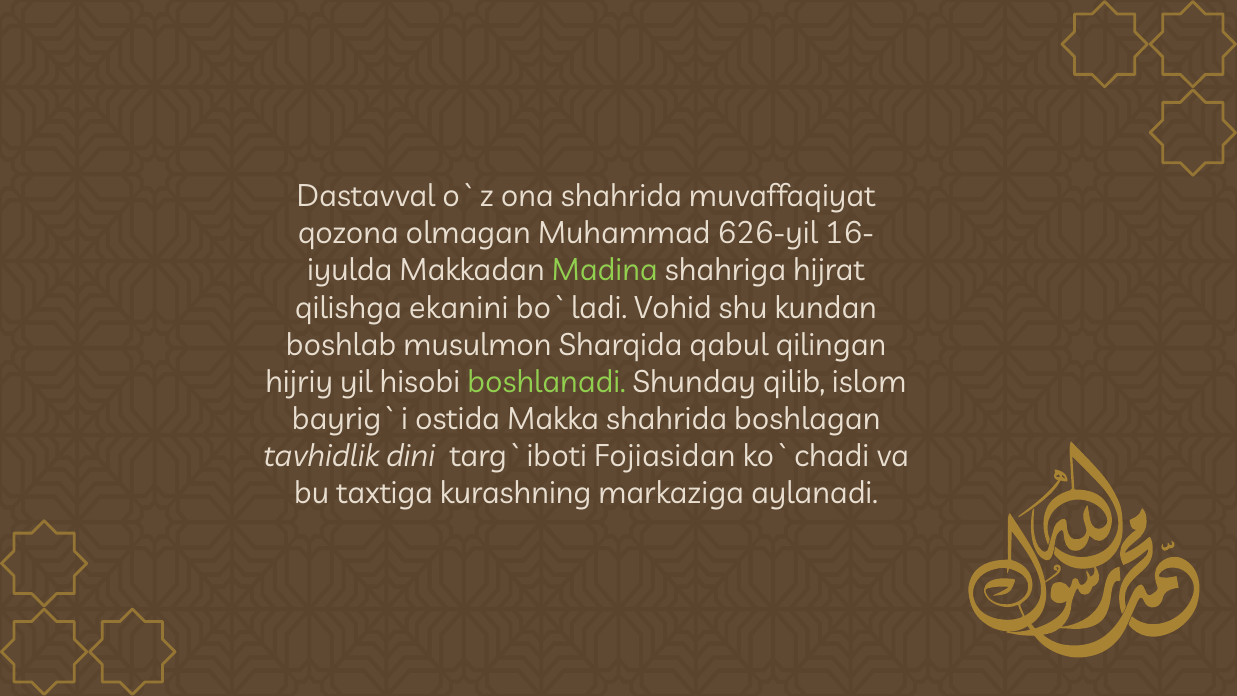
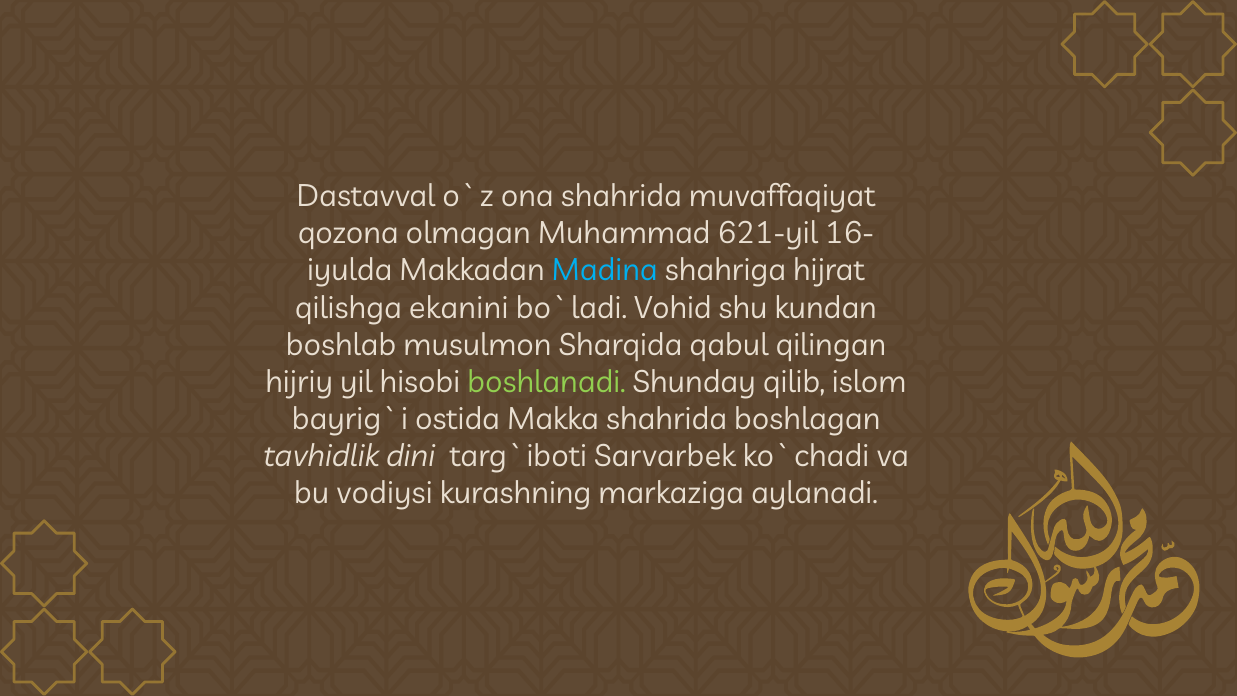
626-yil: 626-yil -> 621-yil (768, 234)
Madina colour: light green -> light blue (605, 271)
Fojiasidan: Fojiasidan -> Sarvarbek (665, 456)
taxtiga: taxtiga -> vodiysi (384, 493)
